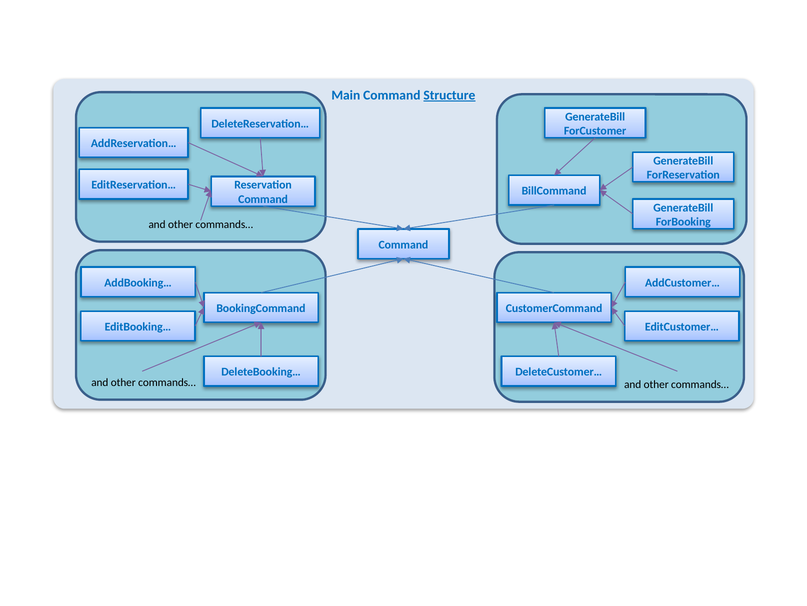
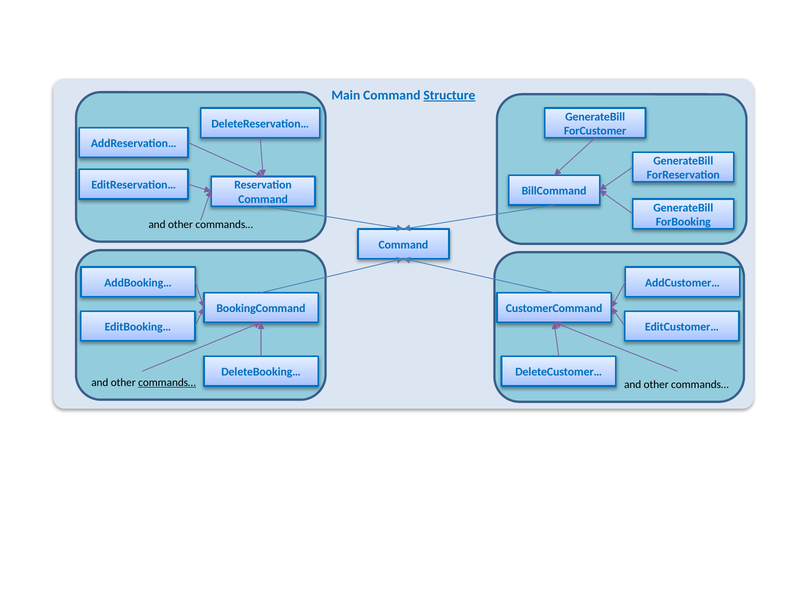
commands… underline: none -> present (167, 382)
